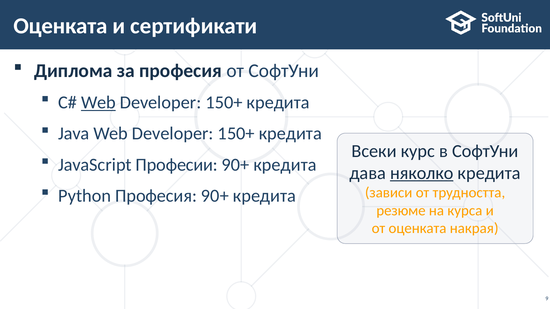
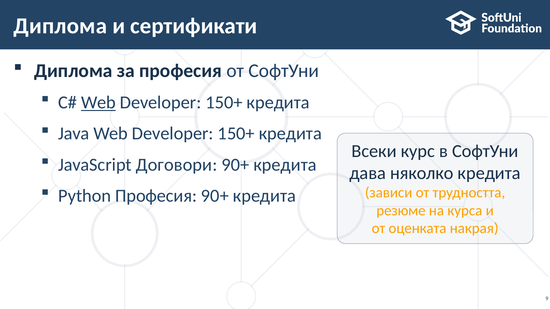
Оценката: Оценката -> Диплома (60, 26)
Професии: Професии -> Договори (177, 165)
няколко underline: present -> none (422, 173)
